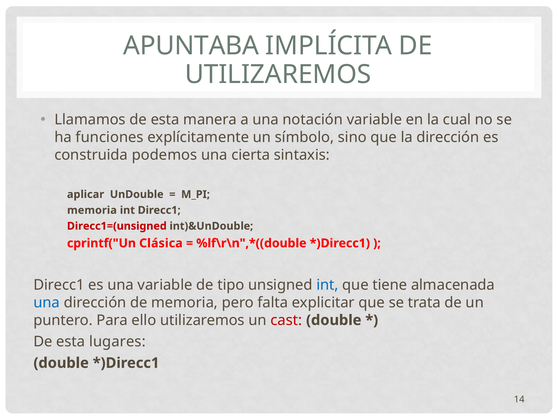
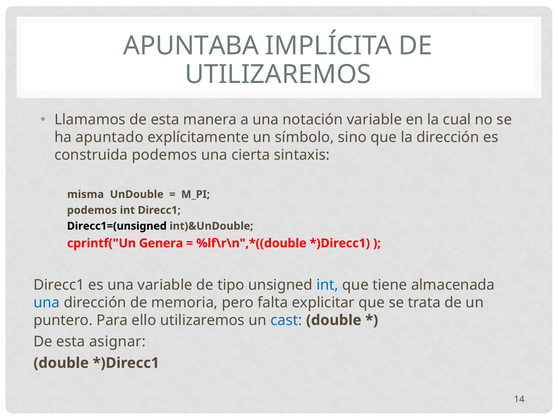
funciones: funciones -> apuntado (110, 137)
aplicar: aplicar -> misma (86, 194)
memoria: memoria -> podemos (92, 210)
Direcc1=(unsigned colour: red -> black (117, 226)
Clásica: Clásica -> Genera (161, 243)
cast colour: red -> blue (286, 320)
lugares: lugares -> asignar (117, 341)
